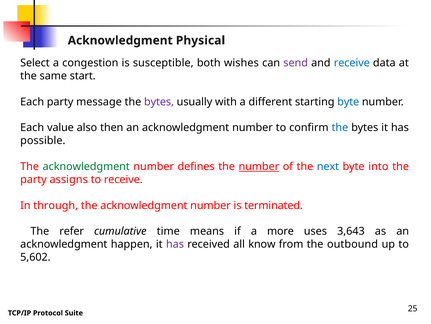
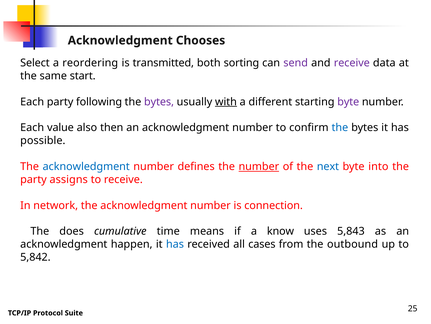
Physical: Physical -> Chooses (201, 40)
congestion: congestion -> reordering (90, 63)
susceptible: susceptible -> transmitted (163, 63)
wishes: wishes -> sorting (241, 63)
receive colour: blue -> purple (352, 63)
message: message -> following (99, 102)
with underline: none -> present (226, 102)
byte colour: blue -> purple (348, 102)
acknowledgment colour: green -> blue (86, 166)
through: through -> network (56, 205)
terminated: terminated -> connection (274, 205)
refer: refer -> does (72, 231)
more: more -> know (281, 231)
3,643: 3,643 -> 5,843 (351, 231)
has colour: purple -> blue (175, 244)
know: know -> cases (262, 244)
5,602: 5,602 -> 5,842 (35, 257)
